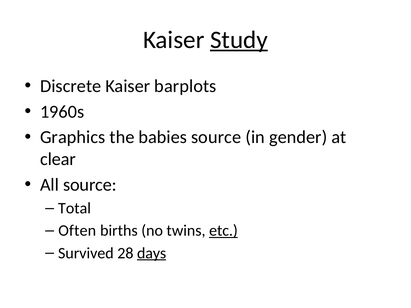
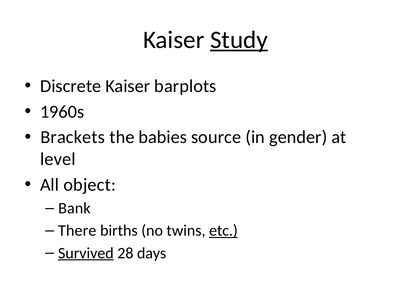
Graphics: Graphics -> Brackets (73, 137)
clear: clear -> level (58, 159)
All source: source -> object (90, 185)
Total: Total -> Bank (74, 208)
Often: Often -> There (77, 231)
Survived underline: none -> present (86, 253)
days underline: present -> none (152, 253)
